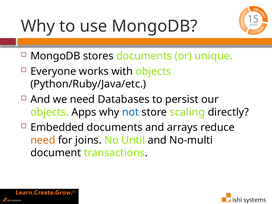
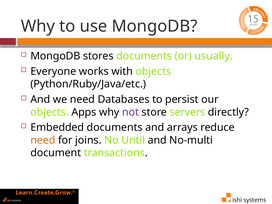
unique: unique -> usually (214, 56)
not colour: blue -> purple (130, 112)
scaling: scaling -> servers (187, 112)
